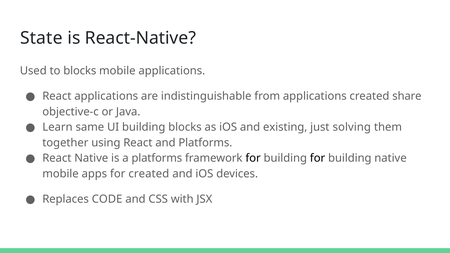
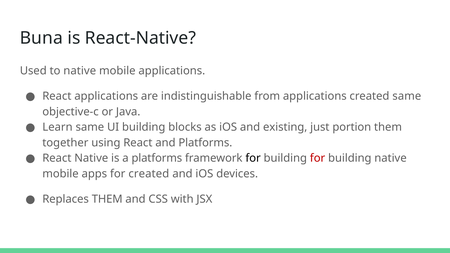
State: State -> Buna (41, 38)
to blocks: blocks -> native (80, 71)
created share: share -> same (407, 96)
solving: solving -> portion (352, 127)
for colour: black -> red (318, 158)
Replaces CODE: CODE -> THEM (107, 199)
